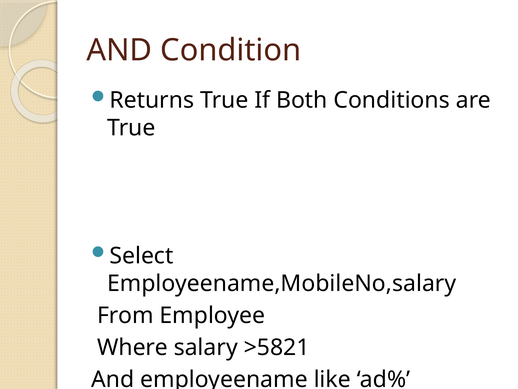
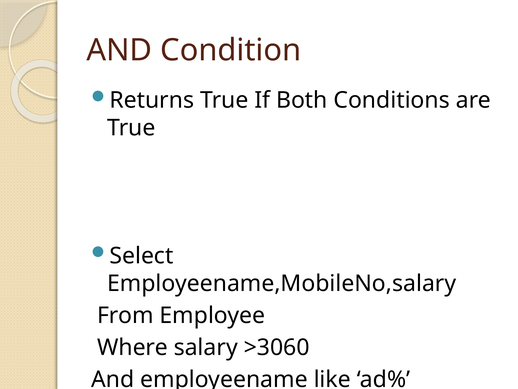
>5821: >5821 -> >3060 (277, 347)
